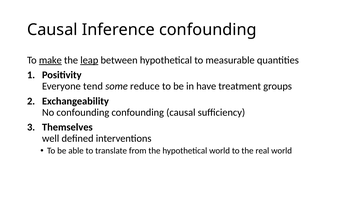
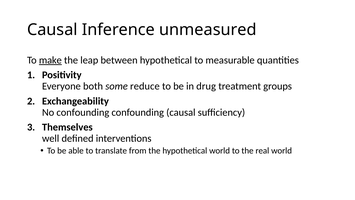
Inference confounding: confounding -> unmeasured (208, 30)
leap underline: present -> none (89, 60)
tend: tend -> both (93, 86)
have: have -> drug (206, 86)
